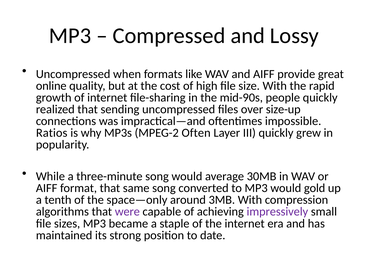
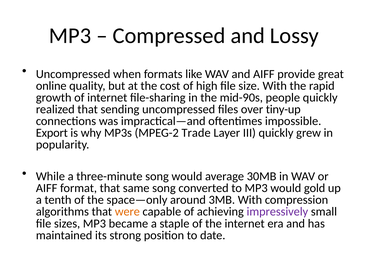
size-up: size-up -> tiny-up (283, 109)
Ratios: Ratios -> Export (52, 133)
Often: Often -> Trade (196, 133)
were colour: purple -> orange (127, 212)
